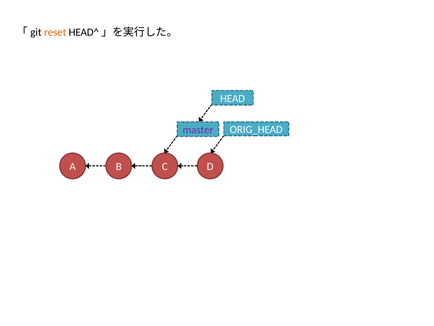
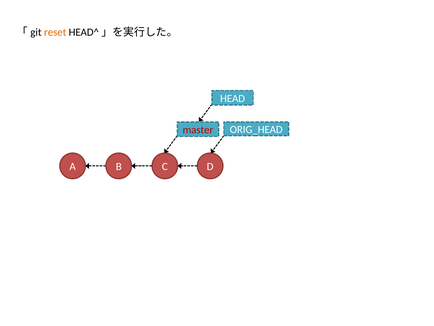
master colour: purple -> red (198, 130)
